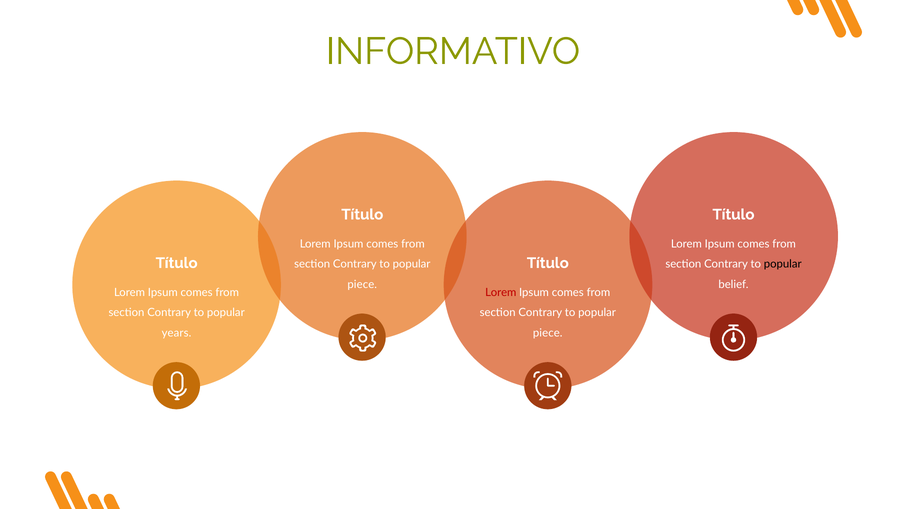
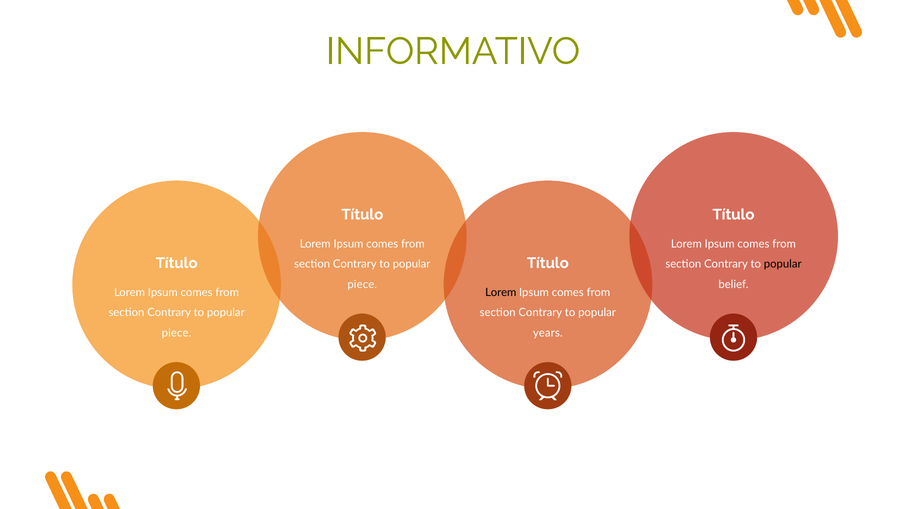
Lorem colour: red -> black (501, 293)
years: years -> piece (177, 333)
piece: piece -> years (548, 333)
